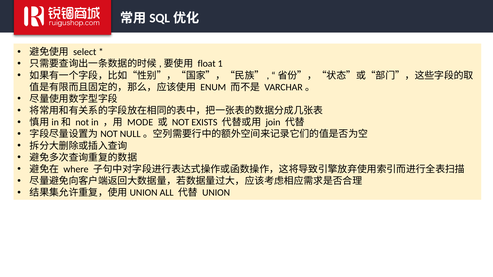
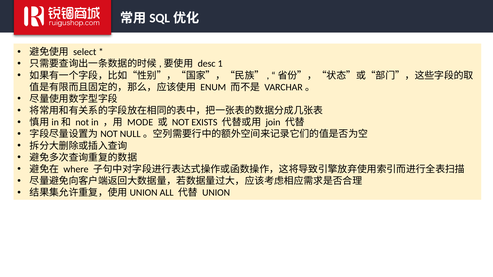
float: float -> desc (207, 64)
